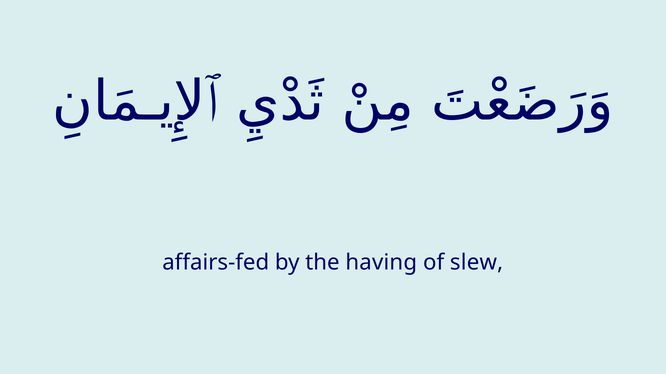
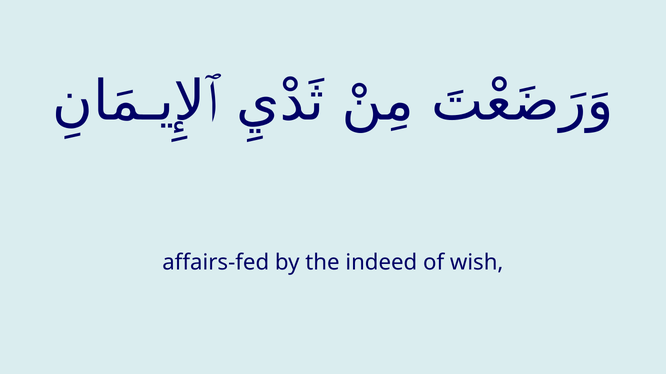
having: having -> indeed (381, 263)
slew: slew -> wish (477, 263)
